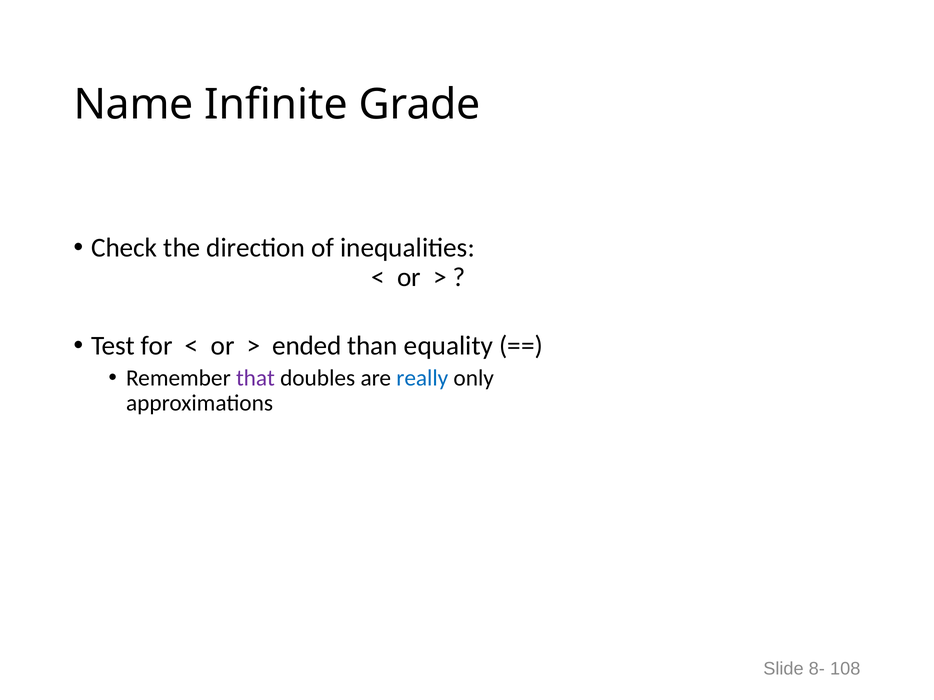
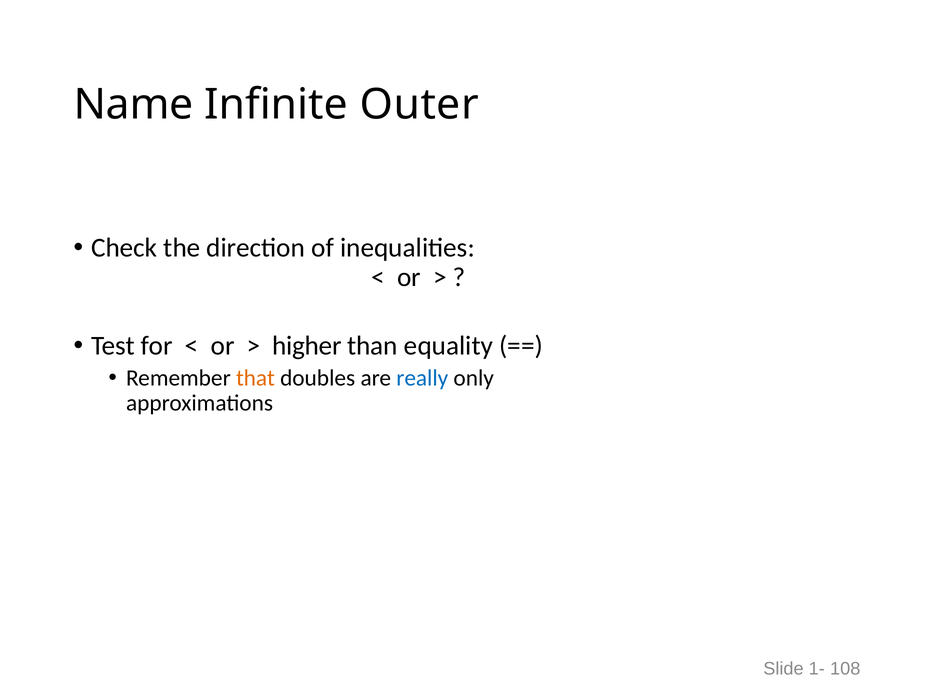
Grade: Grade -> Outer (419, 105)
ended: ended -> higher (307, 346)
that colour: purple -> orange (255, 378)
8-: 8- -> 1- (817, 669)
